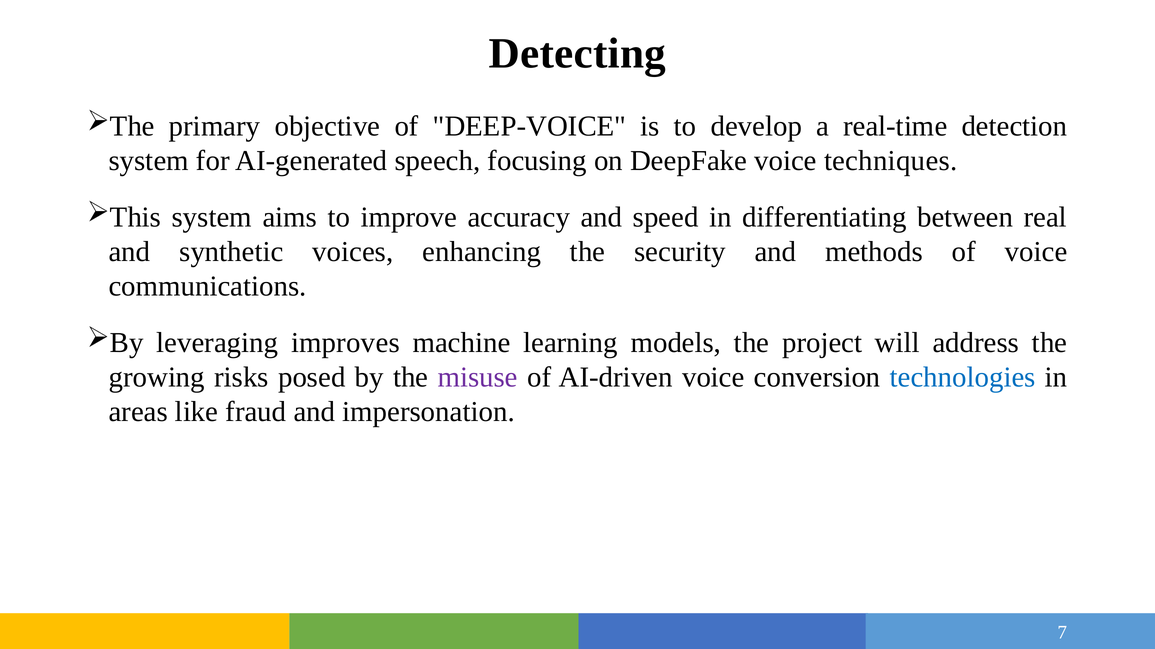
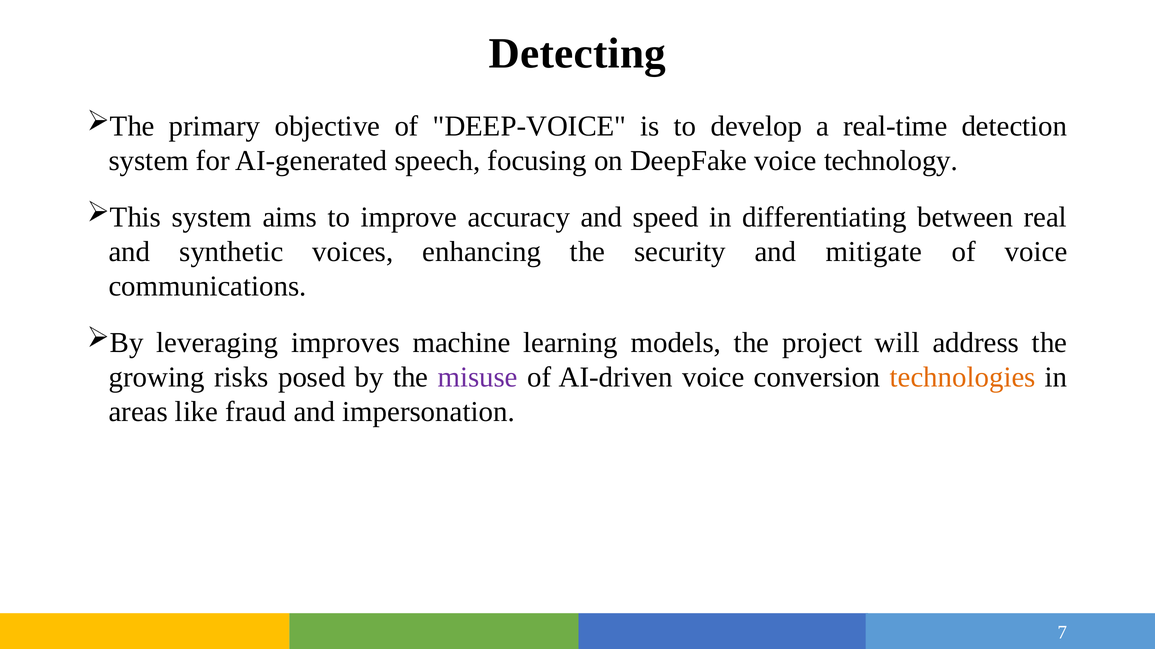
techniques: techniques -> technology (891, 161)
methods: methods -> mitigate (874, 252)
technologies colour: blue -> orange (963, 378)
